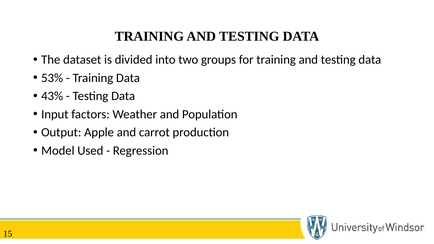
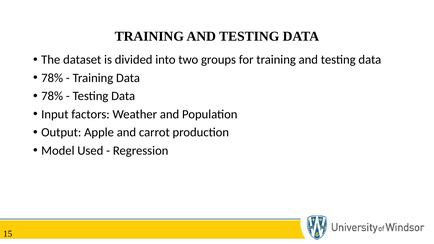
53%: 53% -> 78% (52, 78)
43%: 43% -> 78% (52, 96)
